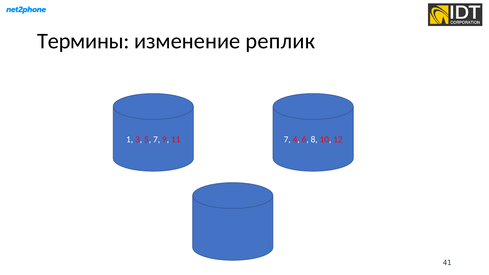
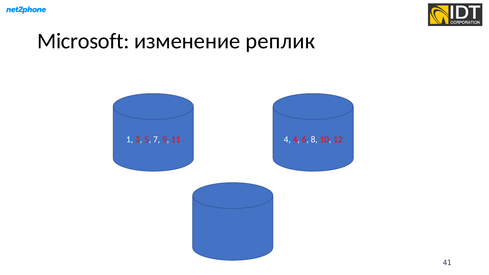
Термины: Термины -> Microsoft (83, 41)
11 7: 7 -> 4 (287, 140)
